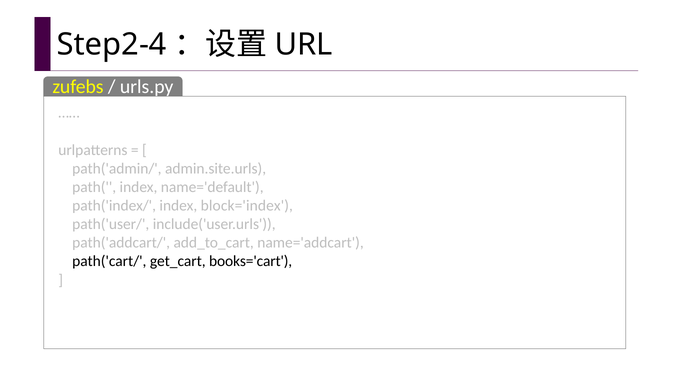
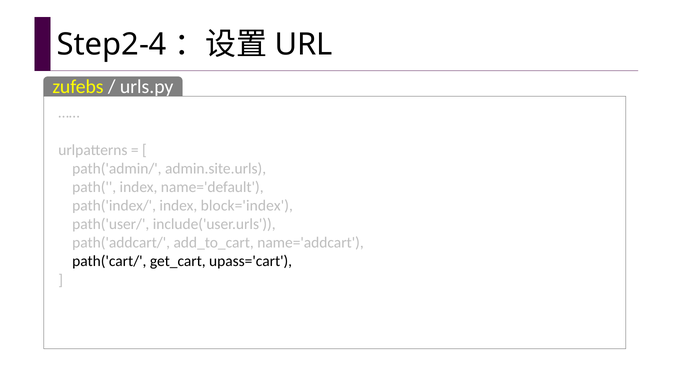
books='cart: books='cart -> upass='cart (251, 261)
